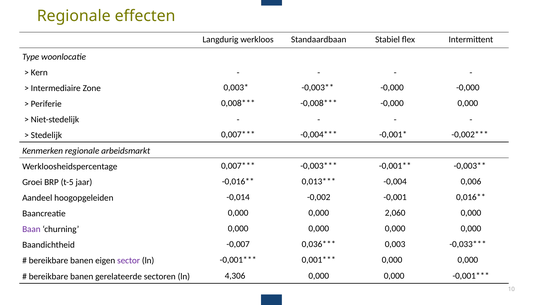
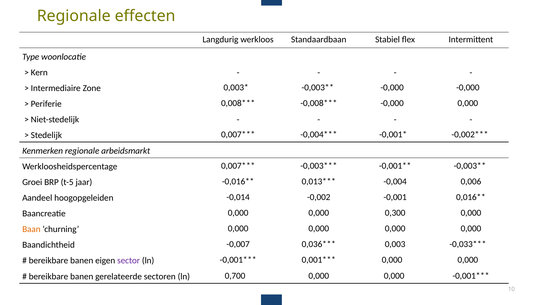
2,060: 2,060 -> 0,300 (395, 213)
Baan colour: purple -> orange (31, 230)
4,306: 4,306 -> 0,700 (235, 276)
